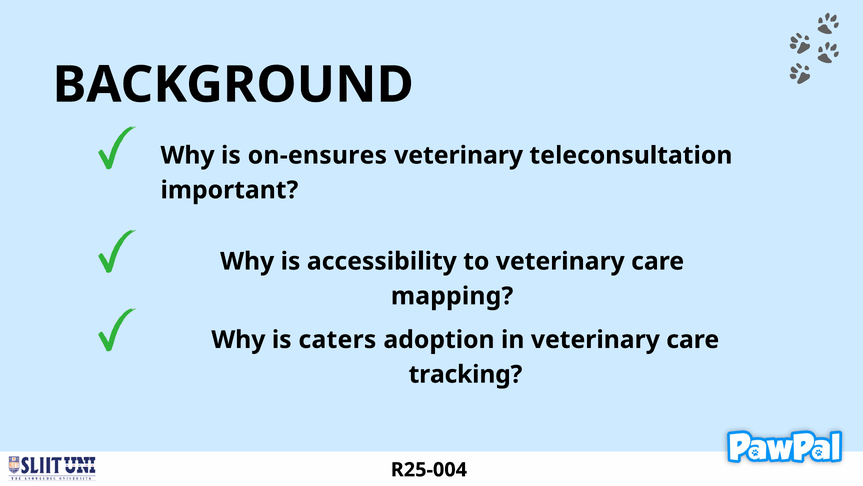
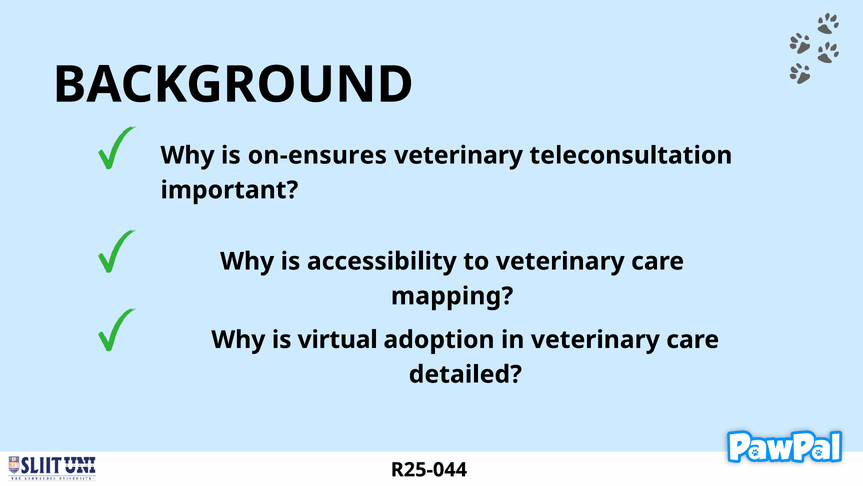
caters: caters -> virtual (338, 339)
tracking: tracking -> detailed (465, 374)
R25-004: R25-004 -> R25-044 (429, 469)
